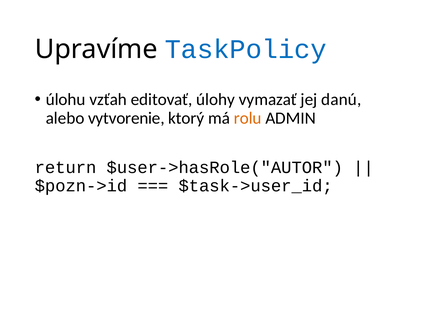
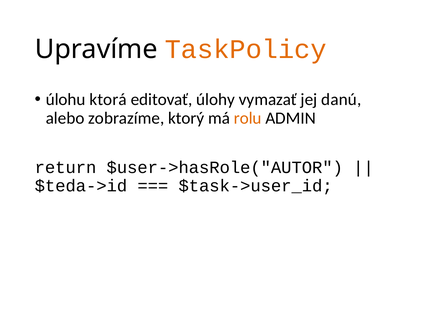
TaskPolicy colour: blue -> orange (246, 49)
vzťah: vzťah -> ktorá (108, 99)
vytvorenie: vytvorenie -> zobrazíme (126, 118)
$pozn->id: $pozn->id -> $teda->id (81, 186)
